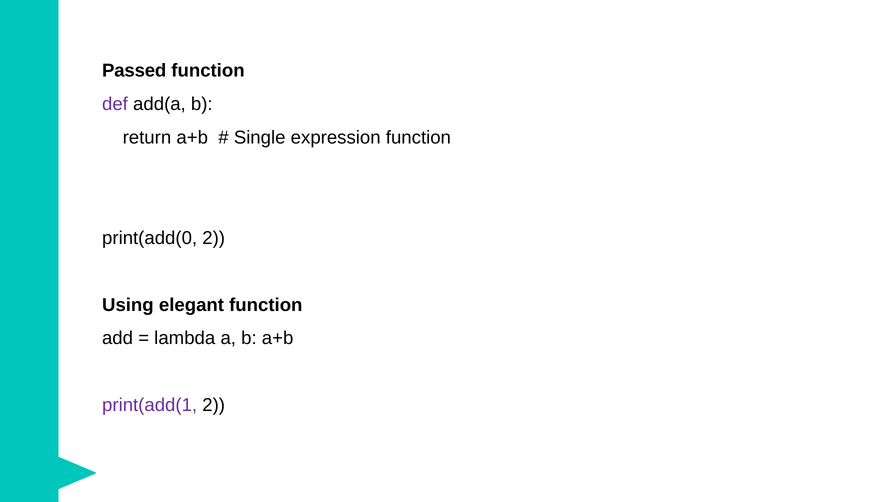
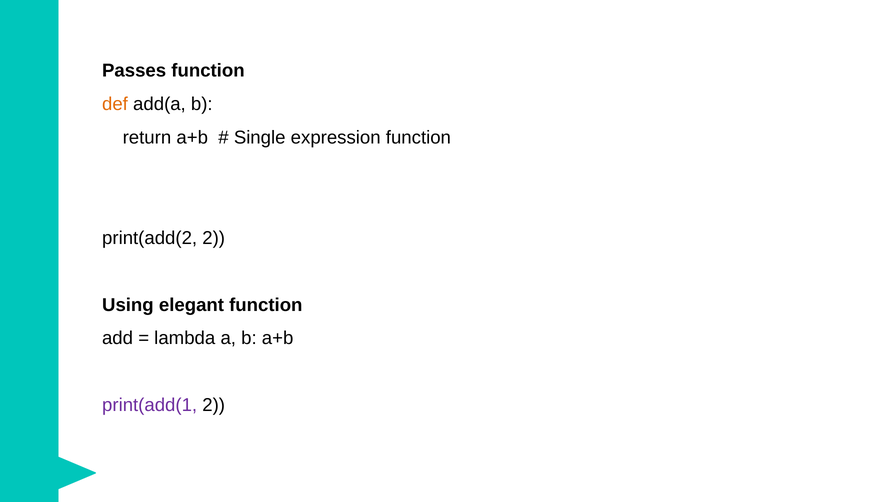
Passed: Passed -> Passes (134, 71)
def colour: purple -> orange (115, 104)
print(add(0: print(add(0 -> print(add(2 (150, 238)
